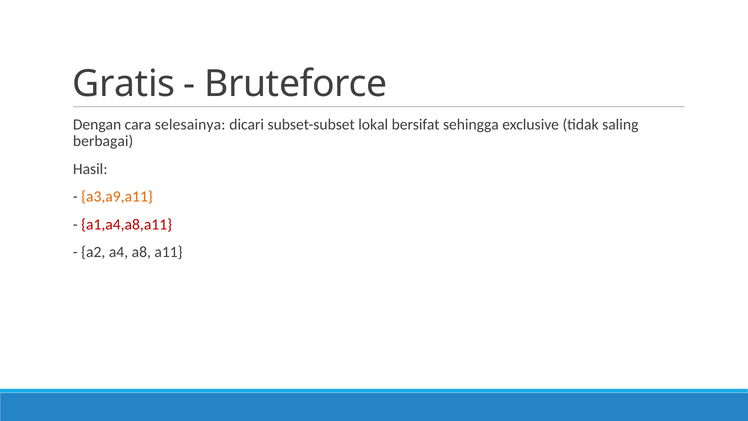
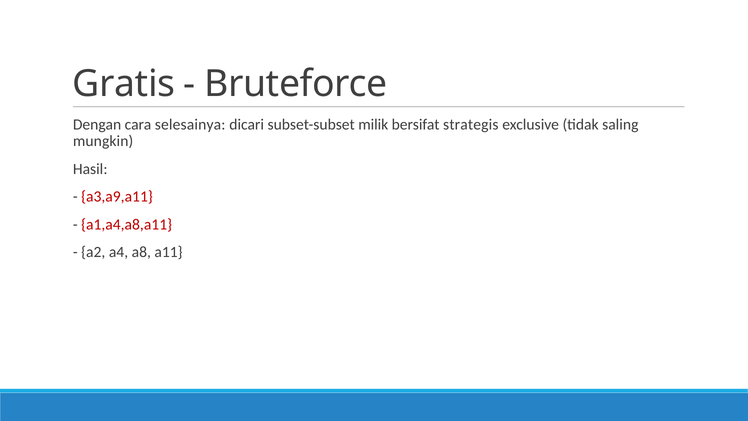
lokal: lokal -> milik (373, 124)
sehingga: sehingga -> strategis (471, 124)
berbagai: berbagai -> mungkin (103, 141)
a3,a9,a11 colour: orange -> red (117, 197)
